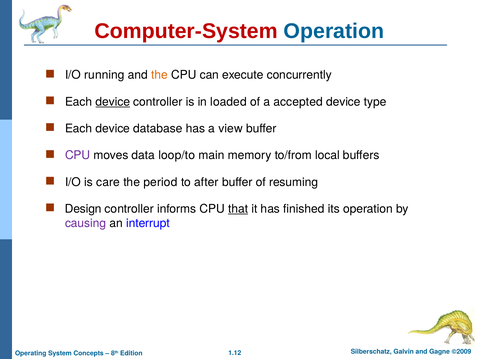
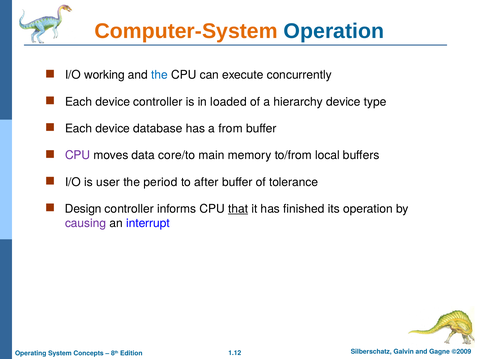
Computer-System colour: red -> orange (186, 31)
running: running -> working (104, 75)
the colour: orange -> blue (160, 75)
device underline: present -> none (113, 102)
accepted: accepted -> hierarchy (298, 102)
view: view -> from (230, 129)
loop/to: loop/to -> core/to (177, 155)
care: care -> user (108, 182)
resuming: resuming -> tolerance (294, 182)
